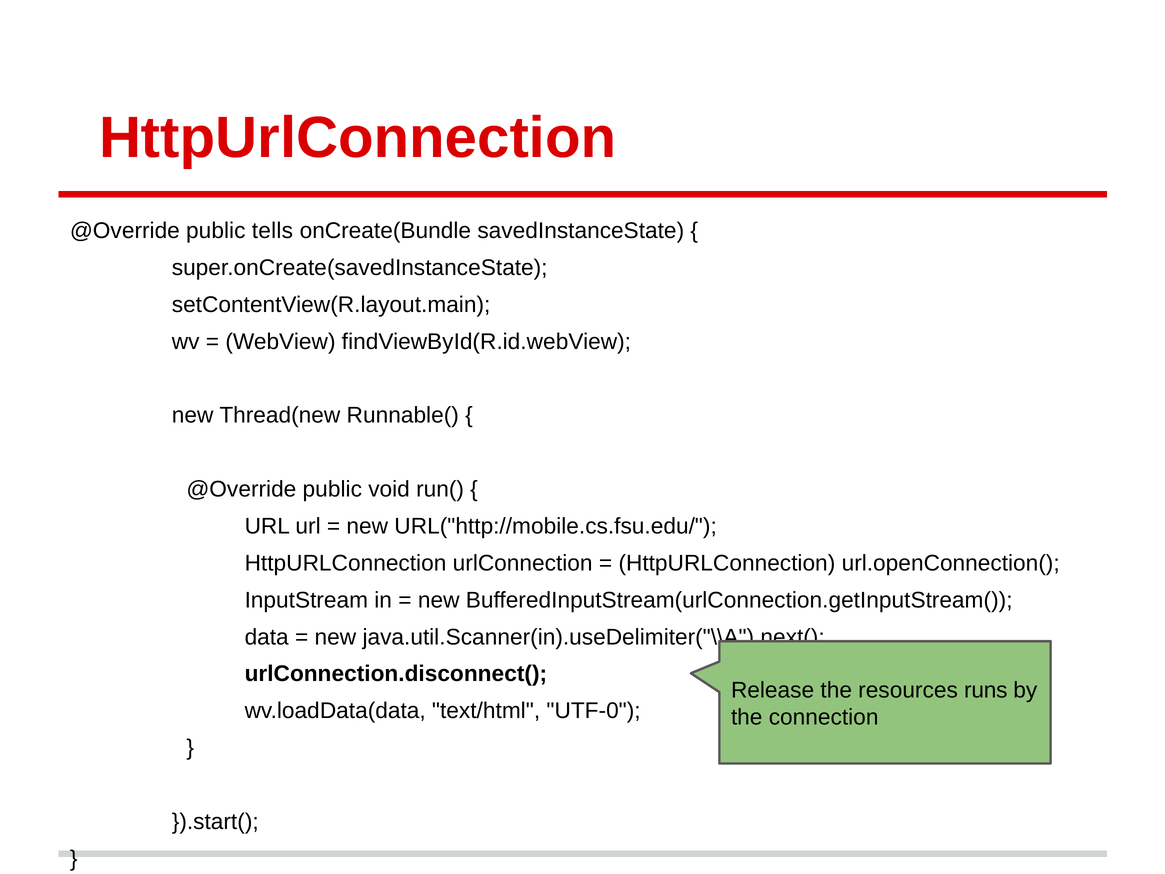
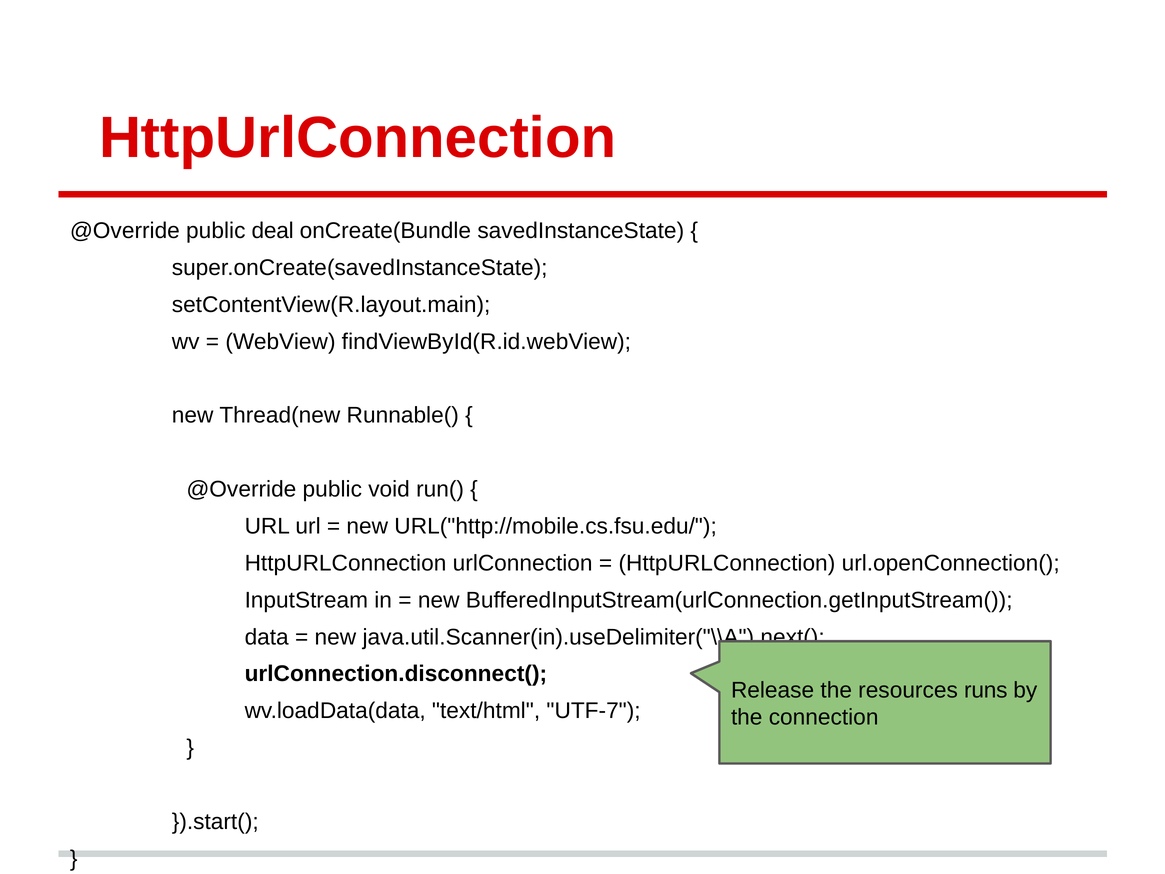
tells: tells -> deal (273, 231)
UTF-0: UTF-0 -> UTF-7 (594, 711)
